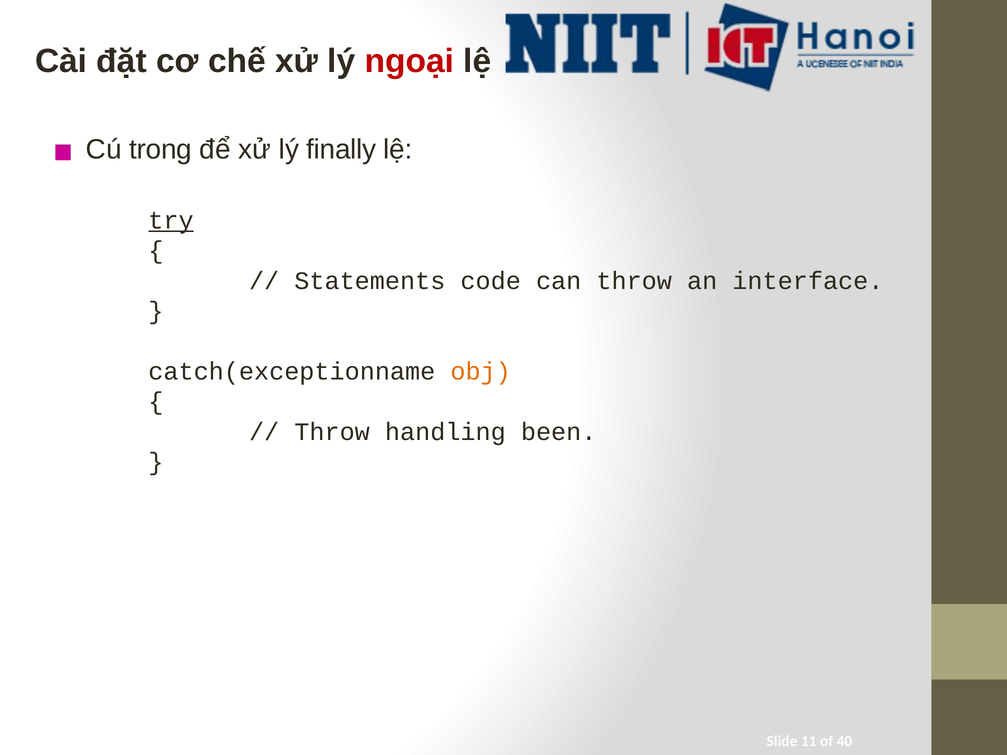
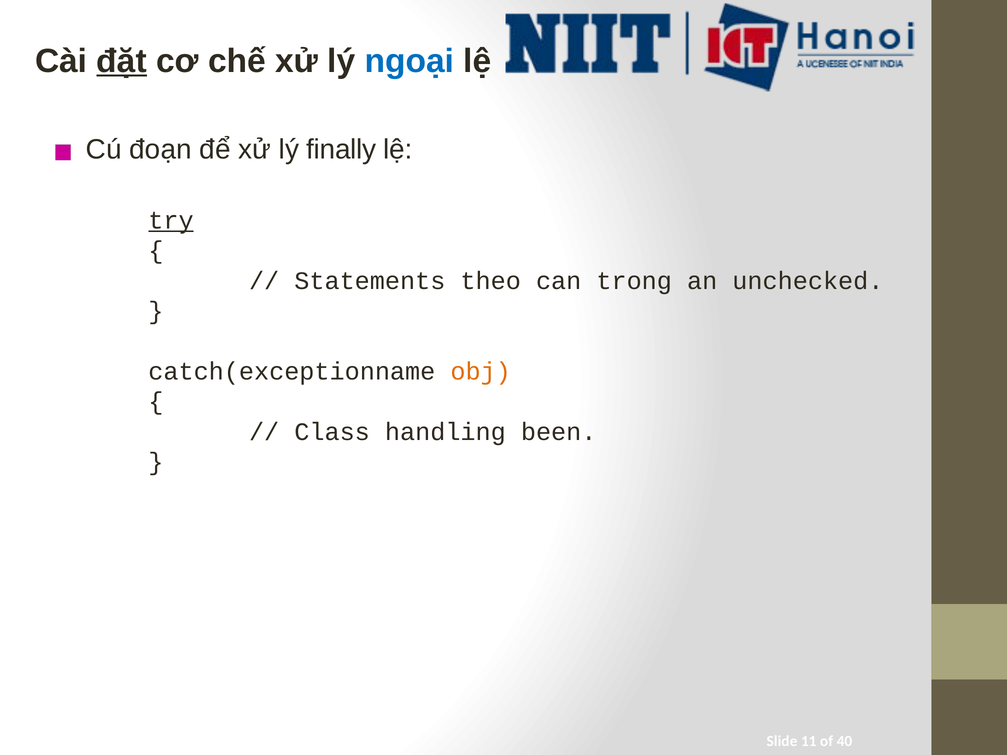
đặt underline: none -> present (122, 61)
ngoại colour: red -> blue (409, 61)
trong: trong -> đoạn (161, 150)
code: code -> theo (491, 281)
can throw: throw -> trong (634, 281)
interface: interface -> unchecked (808, 281)
Throw: Throw -> Class (332, 432)
